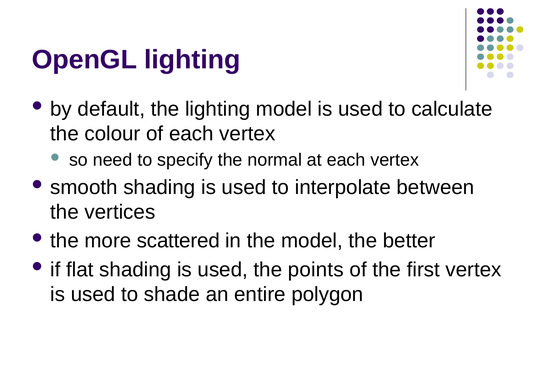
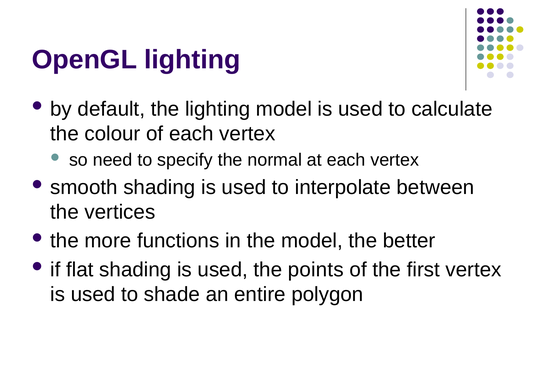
scattered: scattered -> functions (178, 241)
